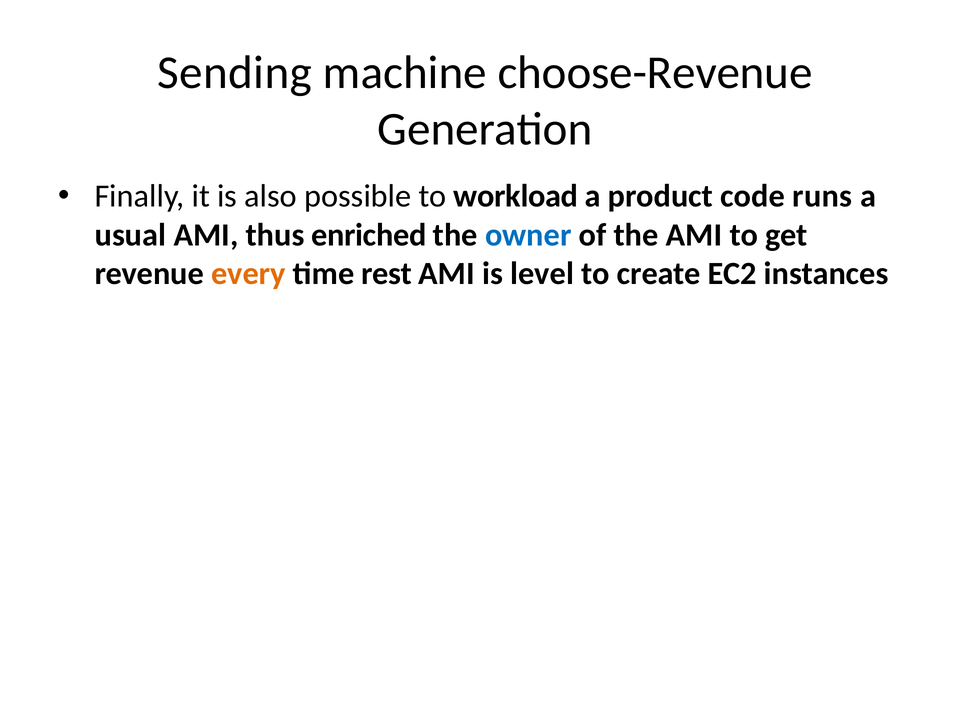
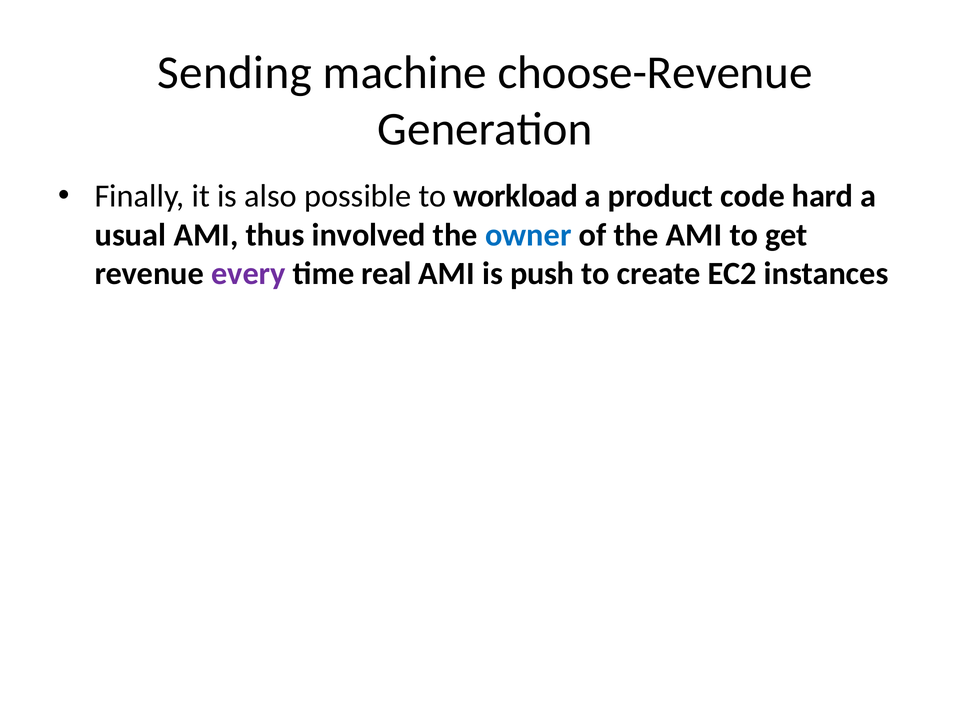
runs: runs -> hard (823, 196)
enriched: enriched -> involved (369, 235)
every colour: orange -> purple (248, 274)
rest: rest -> real (387, 274)
level: level -> push (542, 274)
